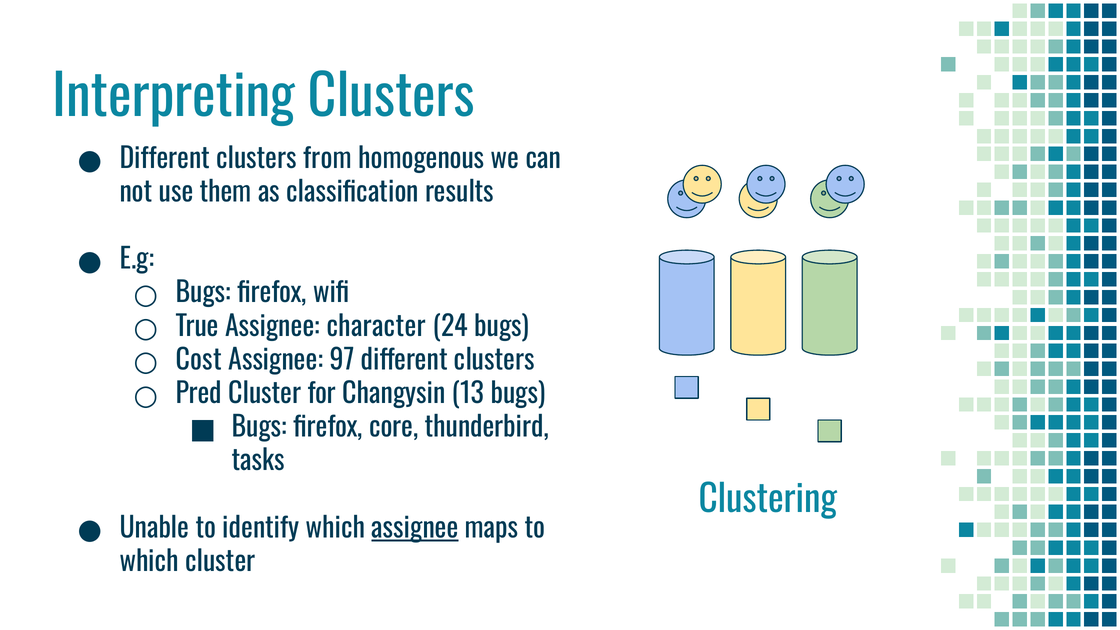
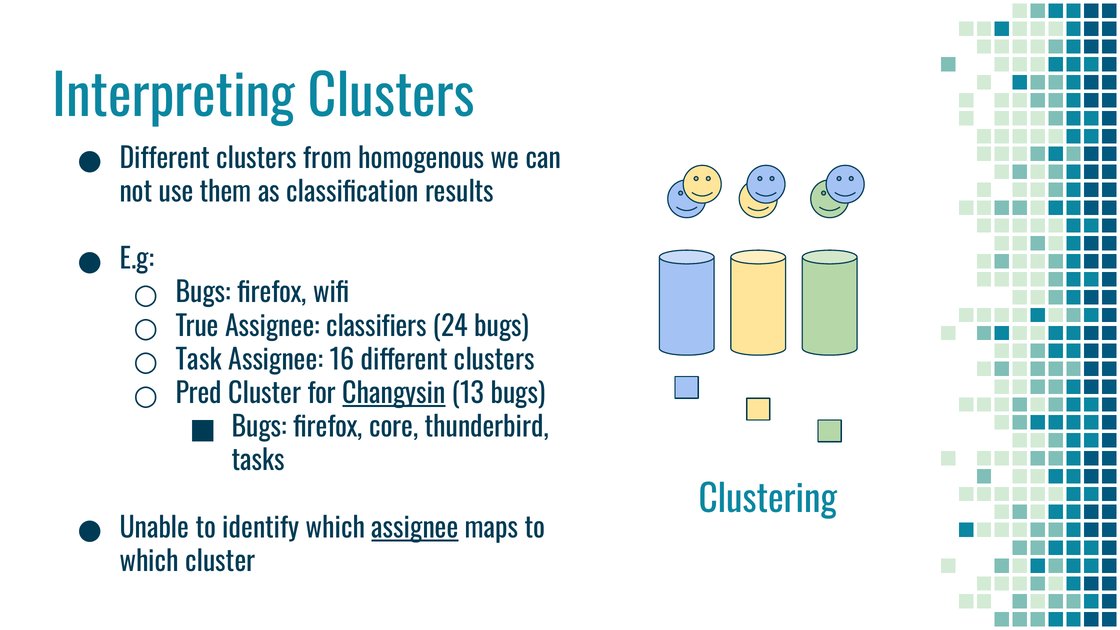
character: character -> classifiers (376, 327)
Cost: Cost -> Task (199, 360)
97: 97 -> 16 (342, 360)
Changysin underline: none -> present (394, 394)
